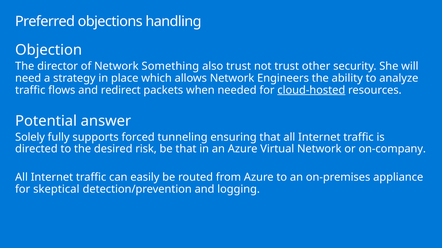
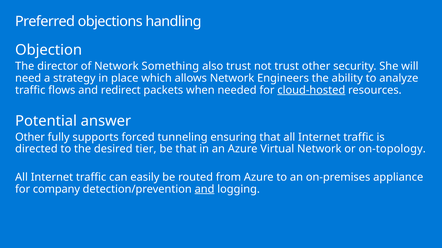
Solely: Solely -> Other (30, 137)
risk: risk -> tier (146, 149)
on-company: on-company -> on-topology (392, 149)
skeptical: skeptical -> company (56, 190)
and underline: none -> present (205, 190)
